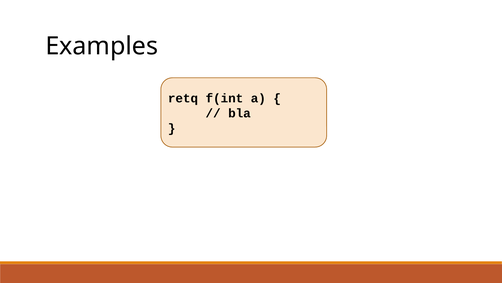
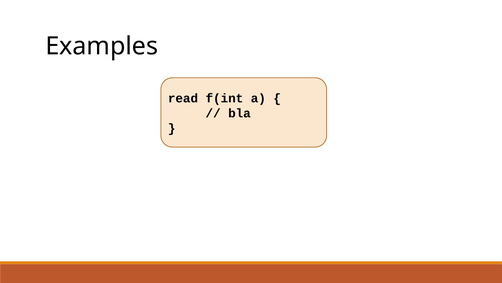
retq: retq -> read (183, 98)
